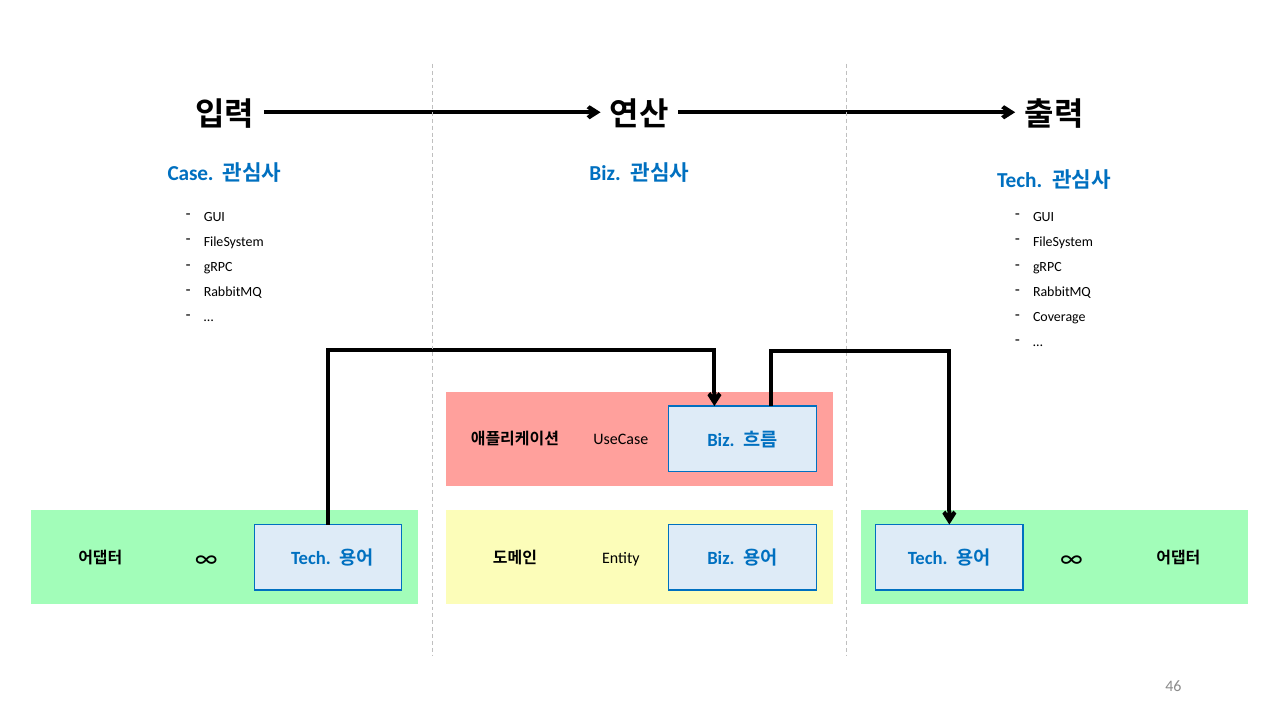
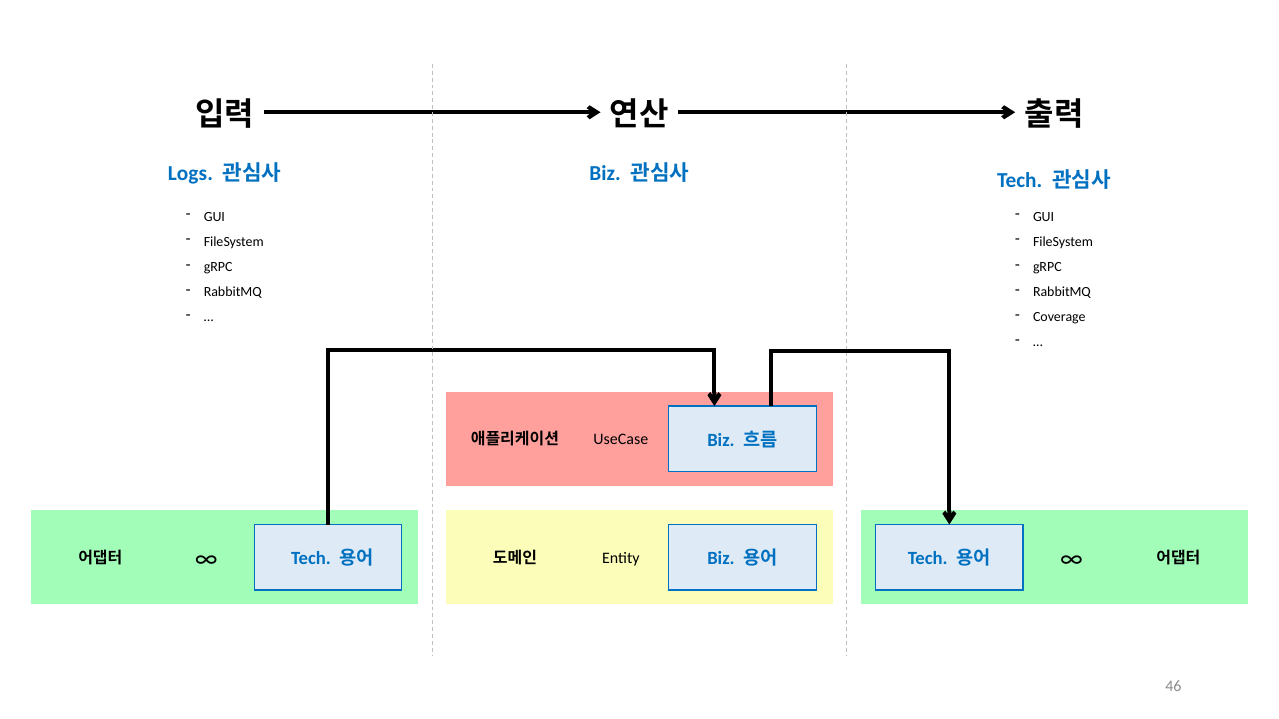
Case: Case -> Logs (190, 173)
